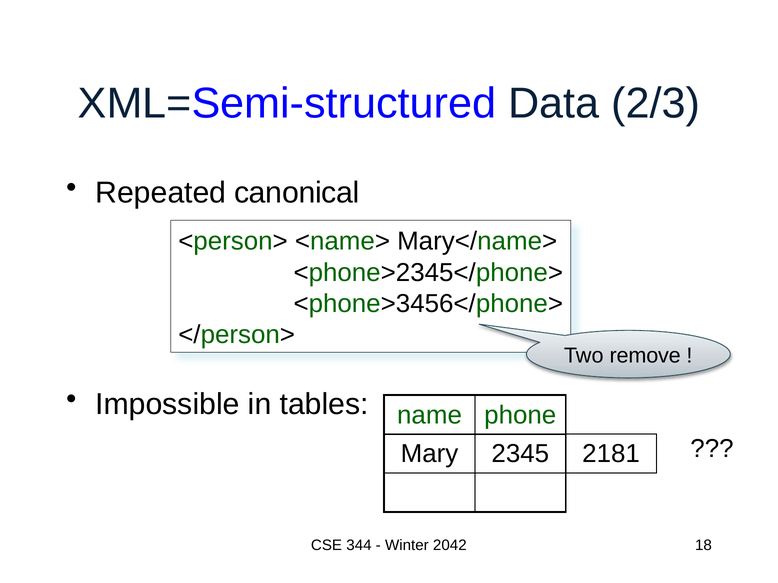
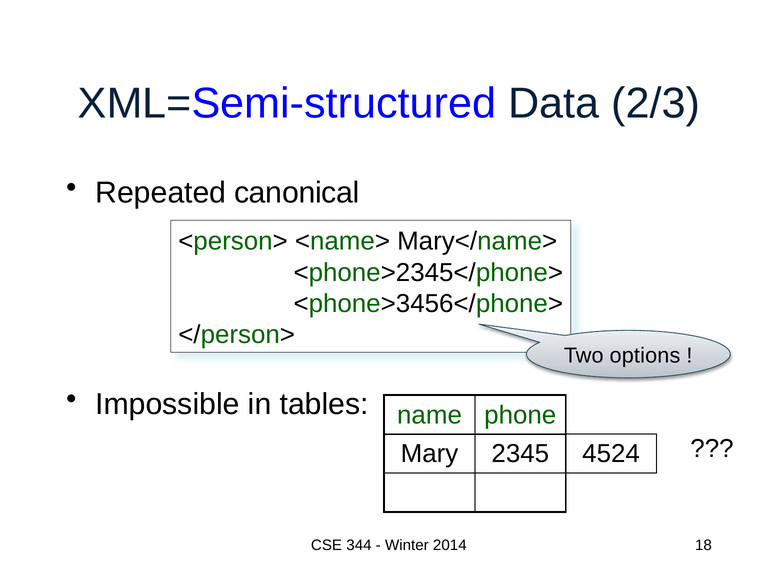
remove: remove -> options (645, 356)
2181: 2181 -> 4524 (611, 454)
2042: 2042 -> 2014 (450, 546)
